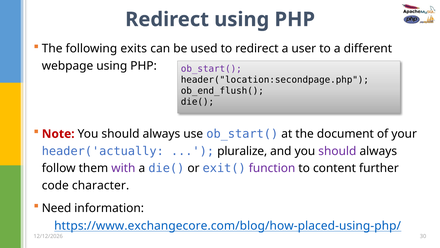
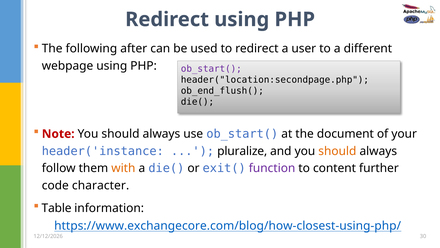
exits: exits -> after (134, 49)
header('actually: header('actually -> header('instance (103, 151)
should colour: purple -> orange (337, 151)
with colour: purple -> orange (123, 168)
Need: Need -> Table (57, 208)
https://www.exchangecore.com/blog/how-placed-using-php/: https://www.exchangecore.com/blog/how-placed-using-php/ -> https://www.exchangecore.com/blog/how-closest-using-php/ (228, 225)
